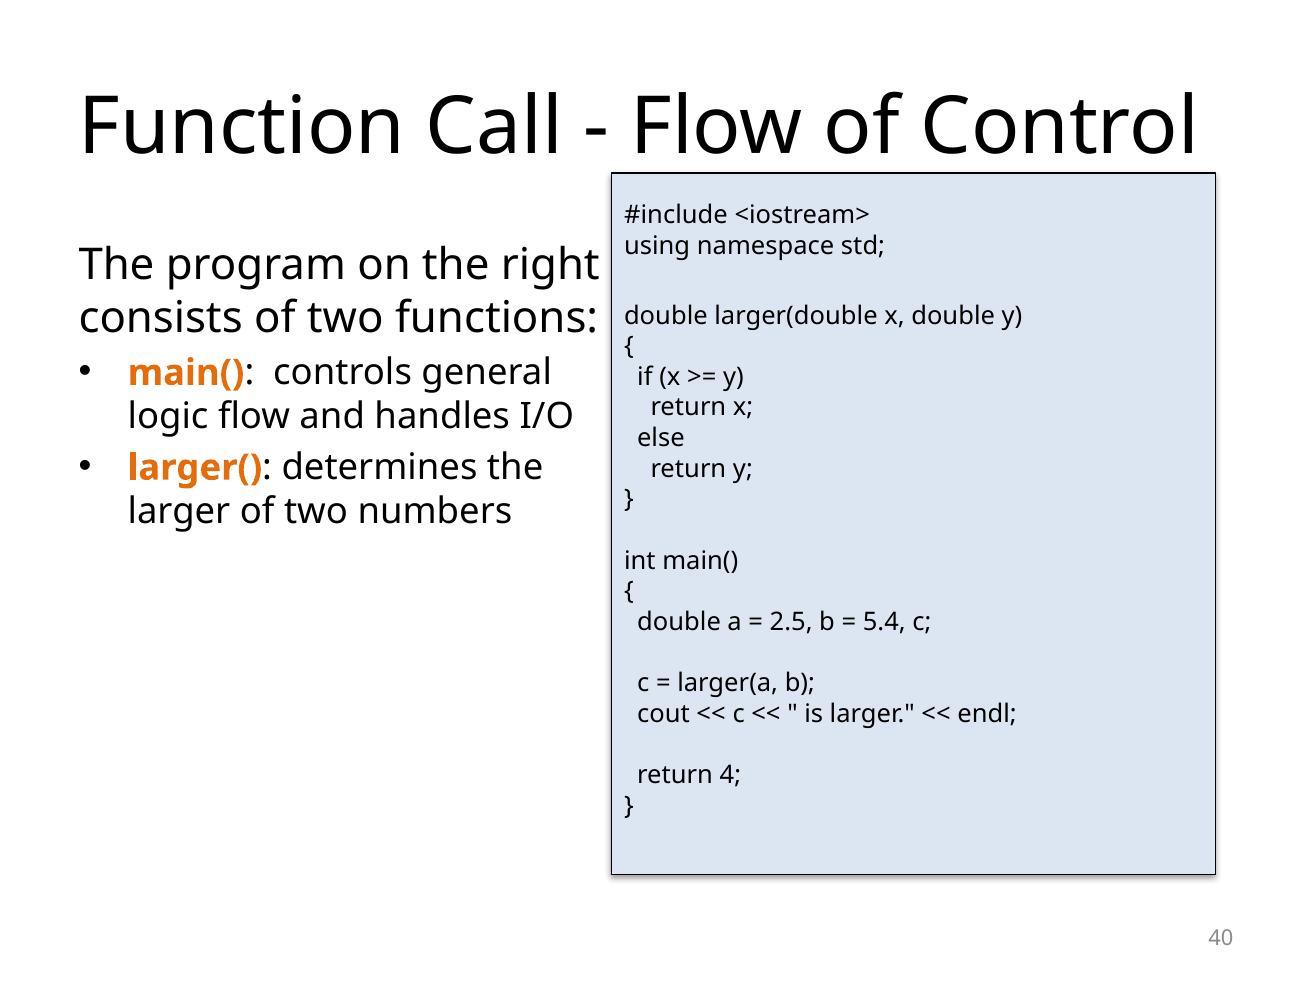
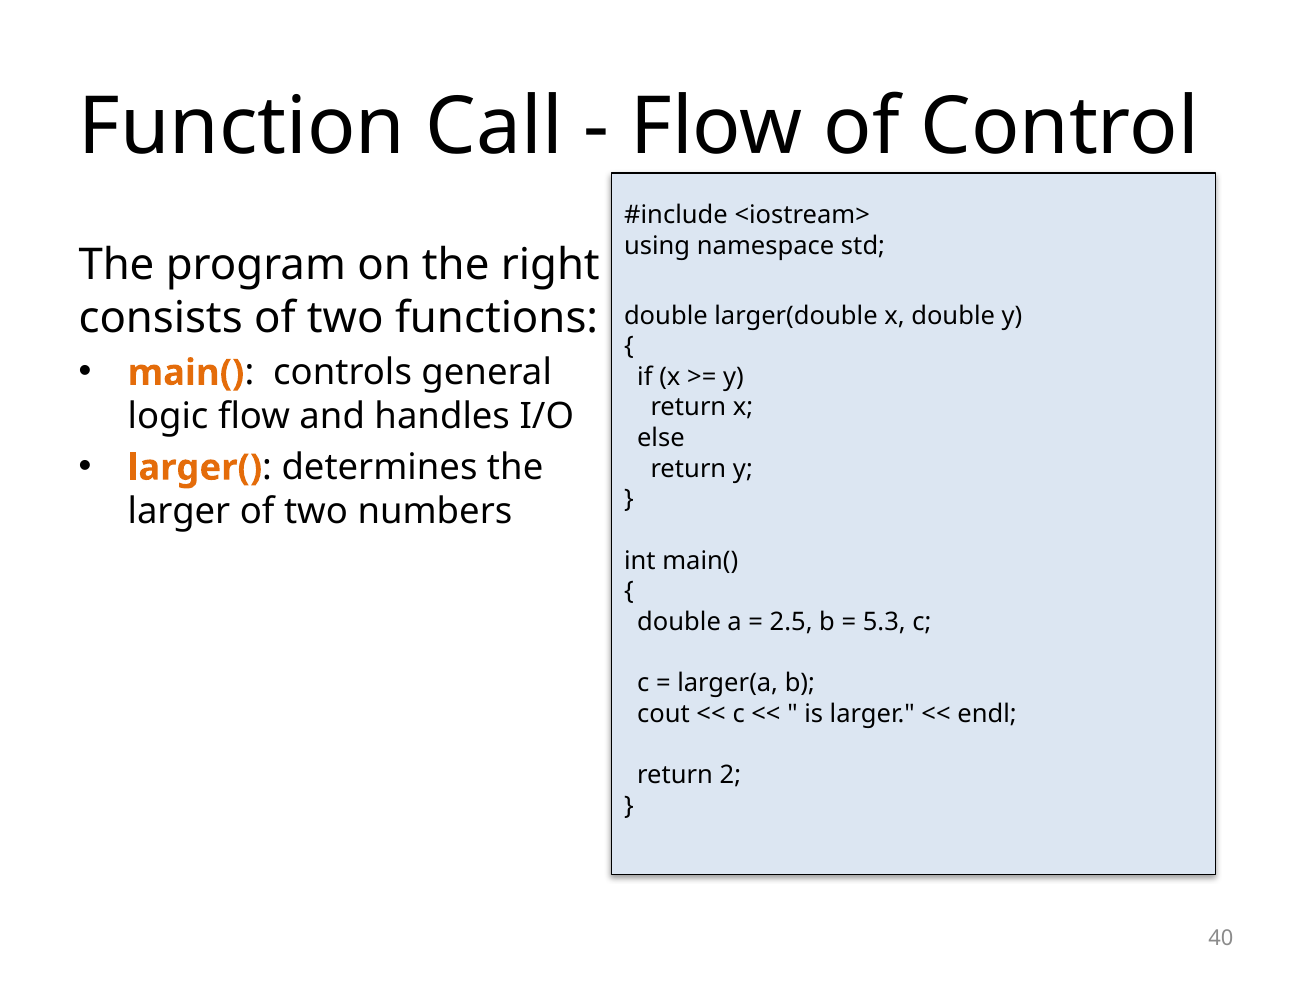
5.4: 5.4 -> 5.3 (884, 622)
4: 4 -> 2 (730, 775)
